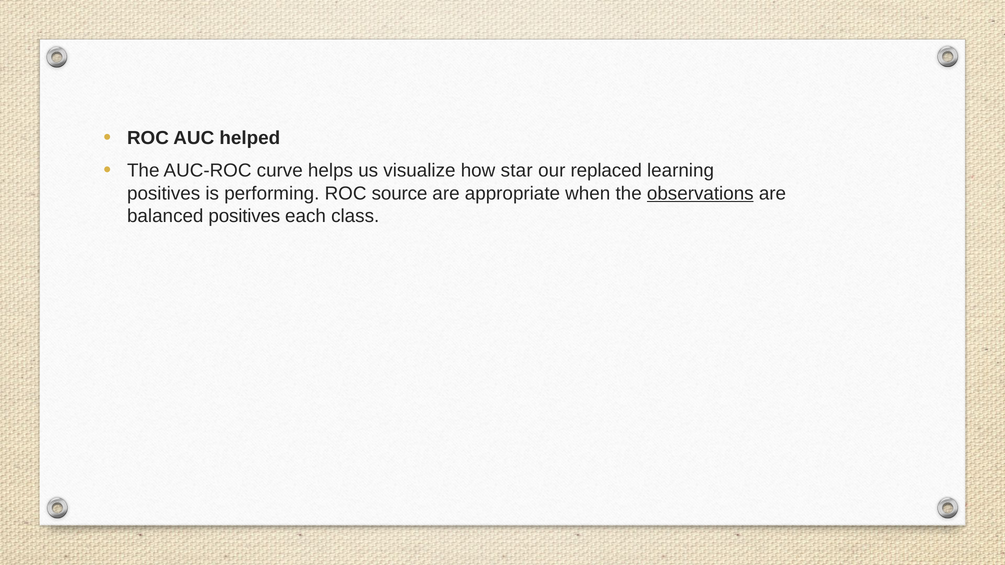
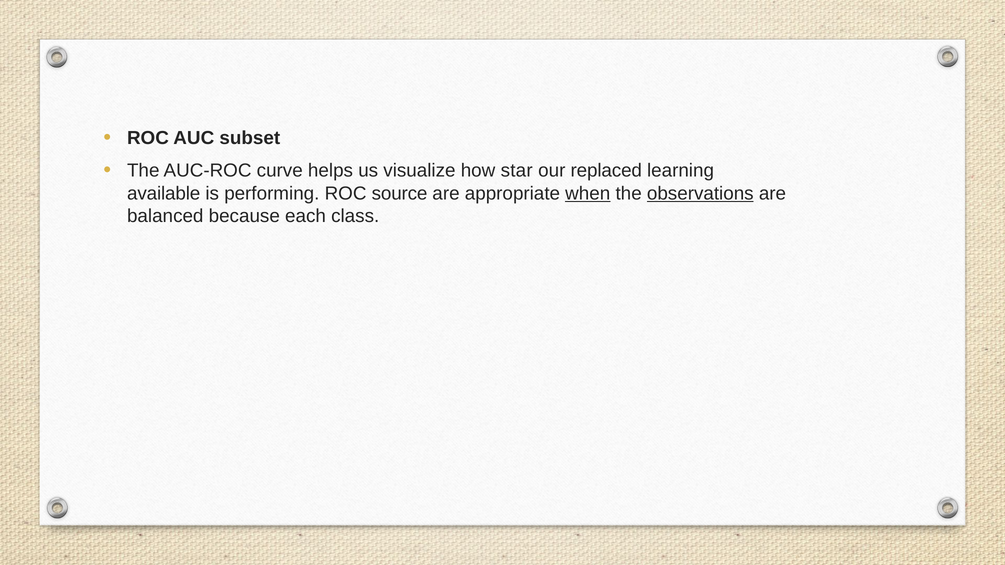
helped: helped -> subset (250, 138)
positives: positives -> available (164, 193)
when underline: none -> present (588, 193)
balanced positives: positives -> because (244, 216)
